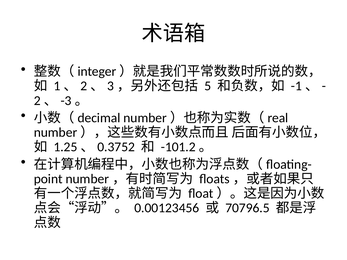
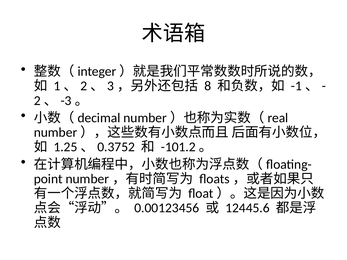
5: 5 -> 8 (208, 86)
70796.5: 70796.5 -> 12445.6 (247, 208)
